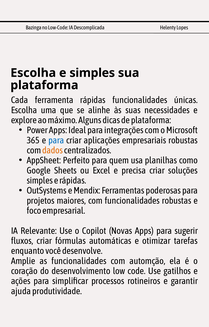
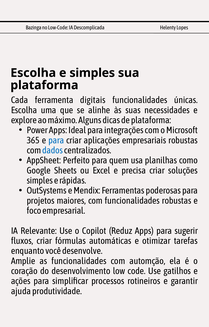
ferramenta rápidas: rápidas -> digitais (93, 100)
dados colour: orange -> blue (53, 150)
Novas: Novas -> Reduz (121, 231)
